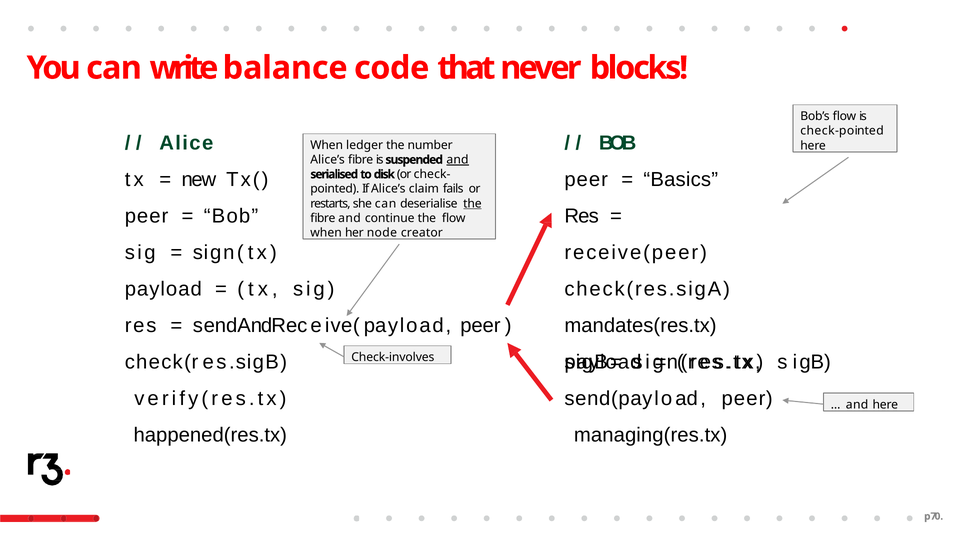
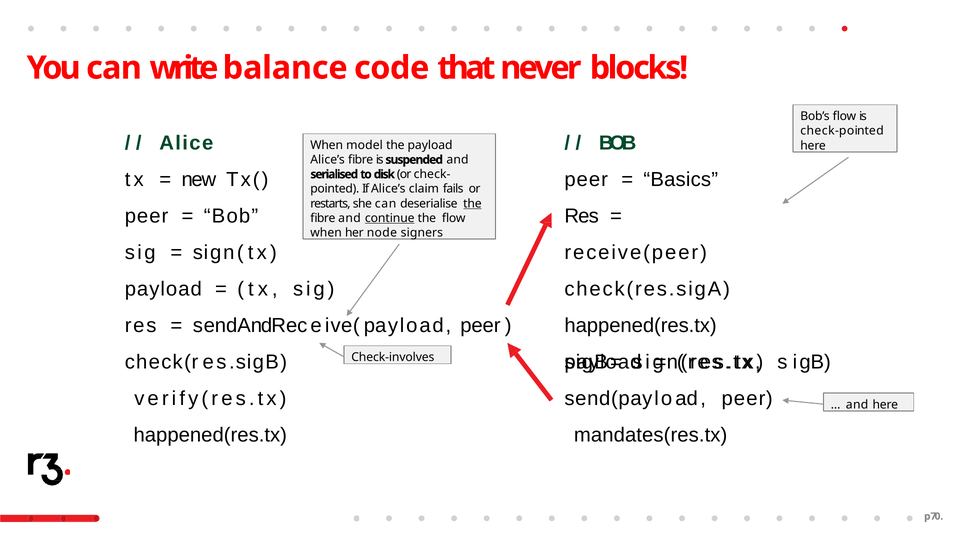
ledger: ledger -> model (365, 145)
the number: number -> payload (430, 145)
and underline: present -> none (457, 160)
continue underline: none -> present (390, 218)
creator: creator -> signers (422, 233)
mandates(res.tx: mandates(res.tx -> happened(res.tx (641, 326)
managing(res.tx: managing(res.tx -> mandates(res.tx (651, 435)
